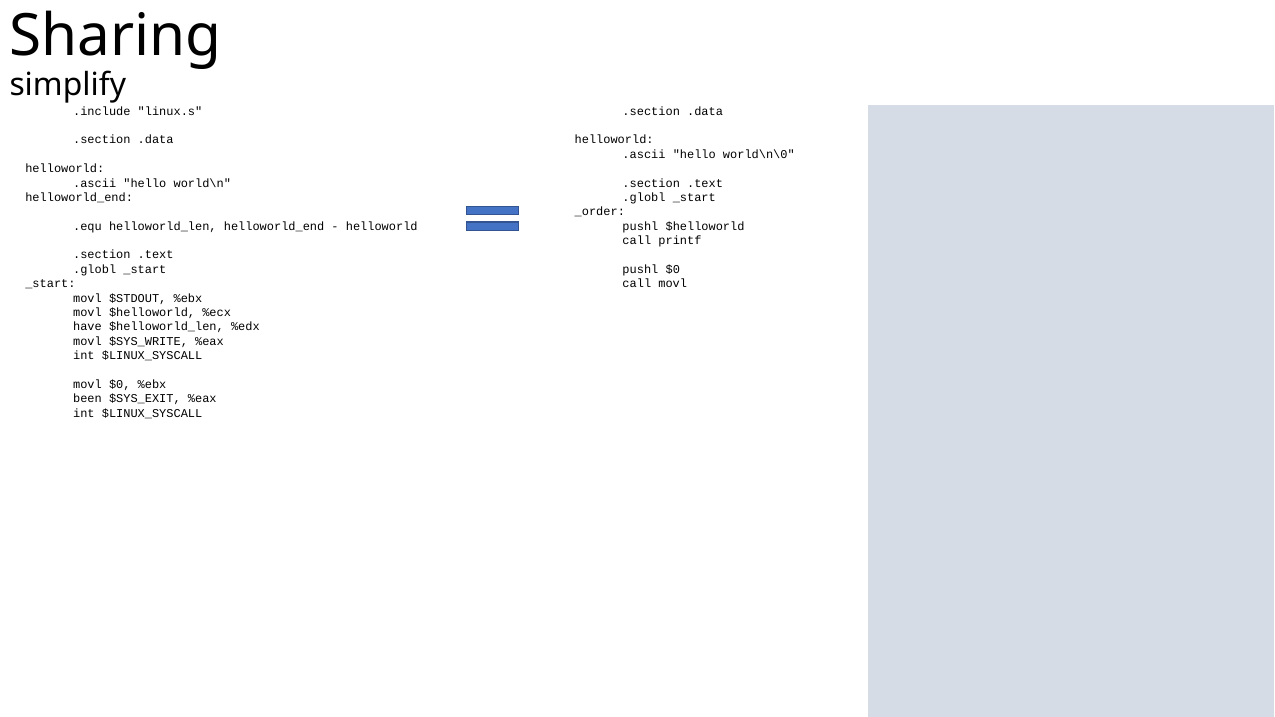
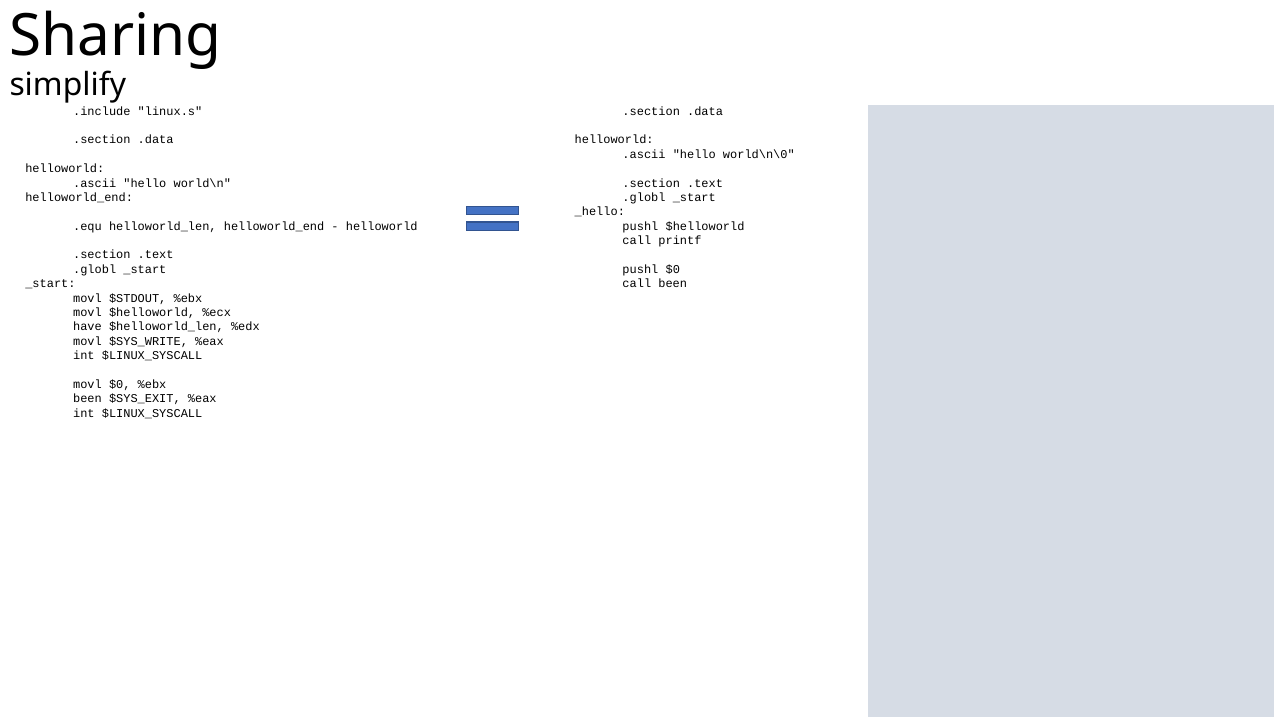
_order: _order -> _hello (600, 212)
call movl: movl -> been (673, 284)
